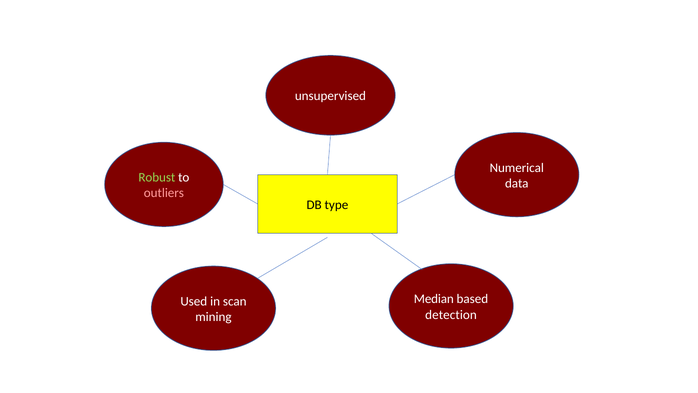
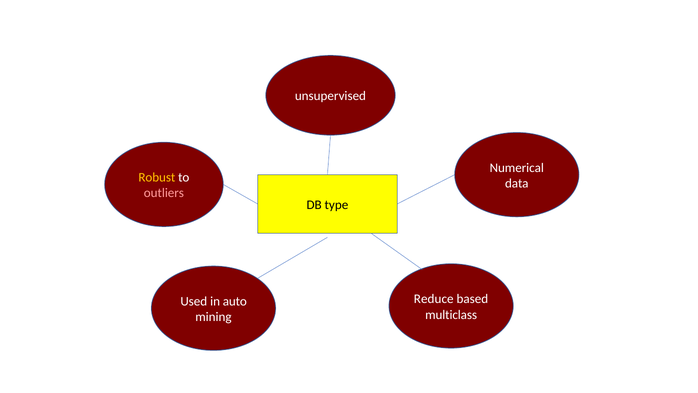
Robust colour: light green -> yellow (157, 177)
Median: Median -> Reduce (434, 299)
scan: scan -> auto (235, 301)
detection: detection -> multiclass (451, 314)
